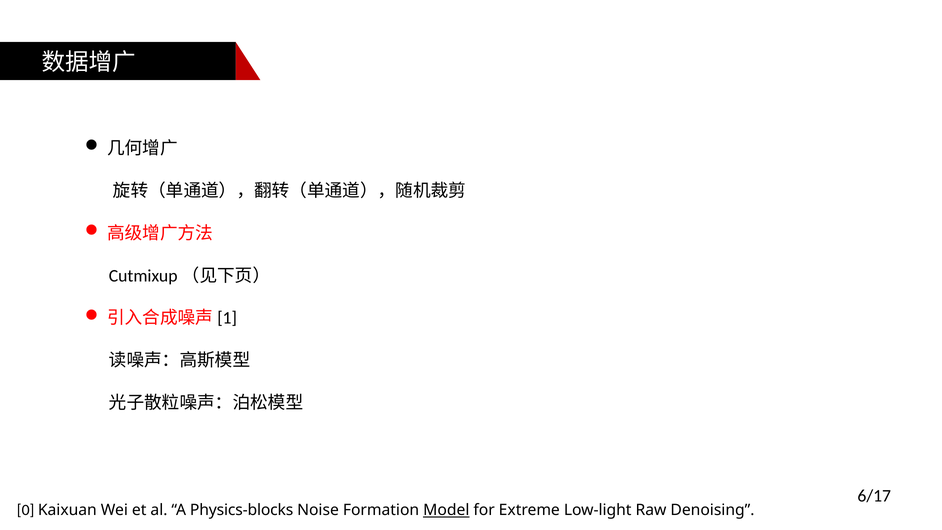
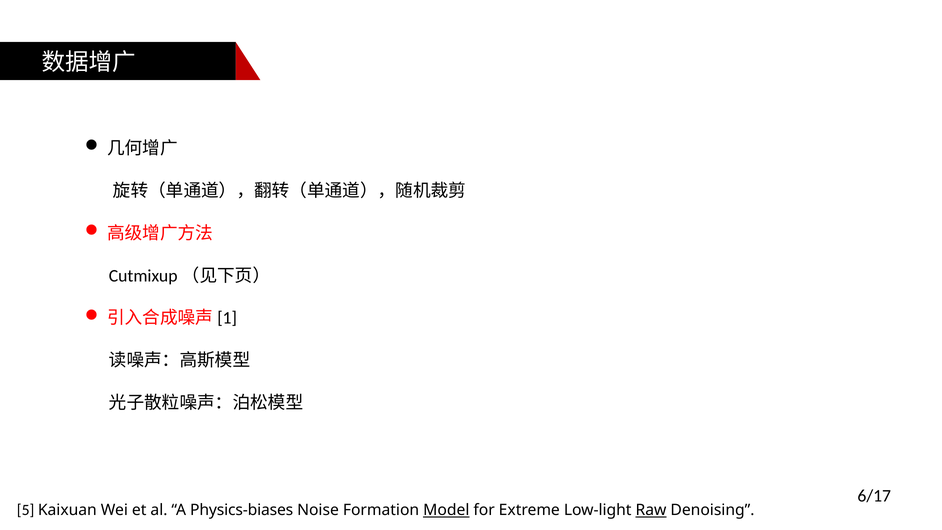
0: 0 -> 5 (26, 510)
Physics-blocks: Physics-blocks -> Physics-biases (242, 510)
Raw underline: none -> present (651, 510)
